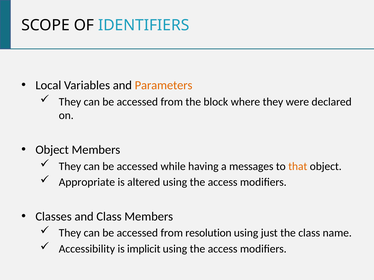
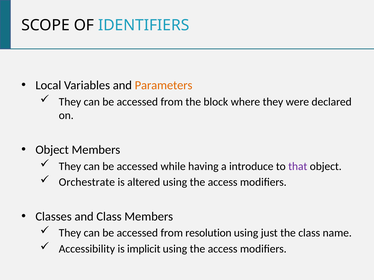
messages: messages -> introduce (251, 167)
that colour: orange -> purple (298, 167)
Appropriate: Appropriate -> Orchestrate (87, 183)
